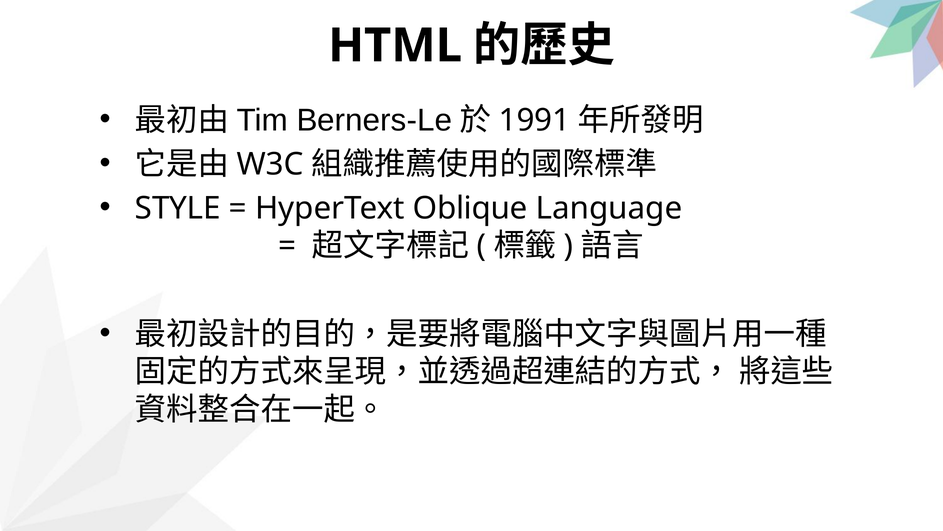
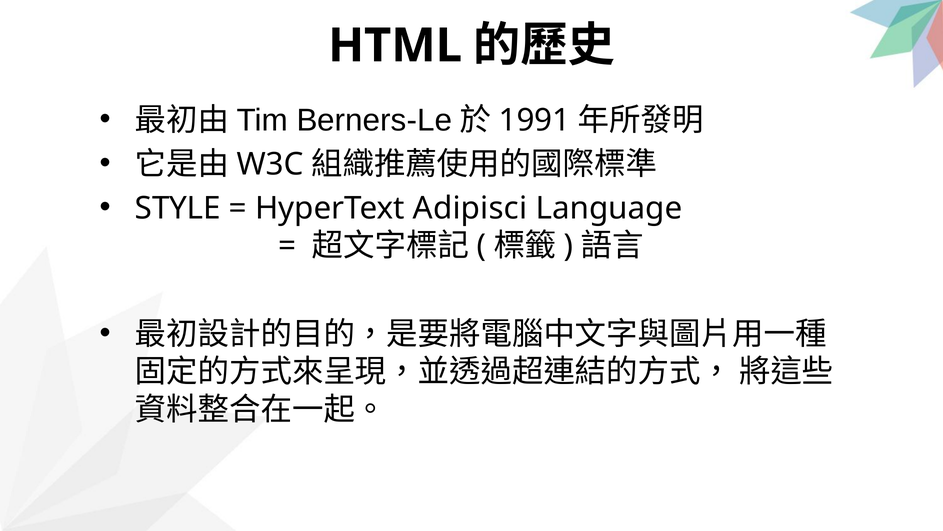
Oblique: Oblique -> Adipisci (470, 208)
